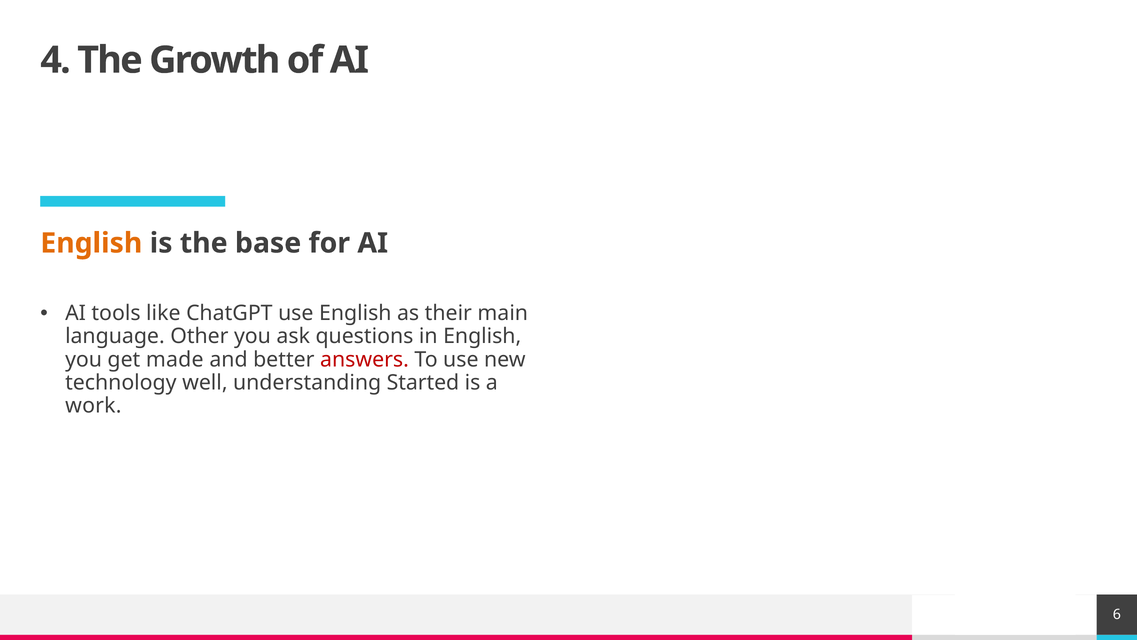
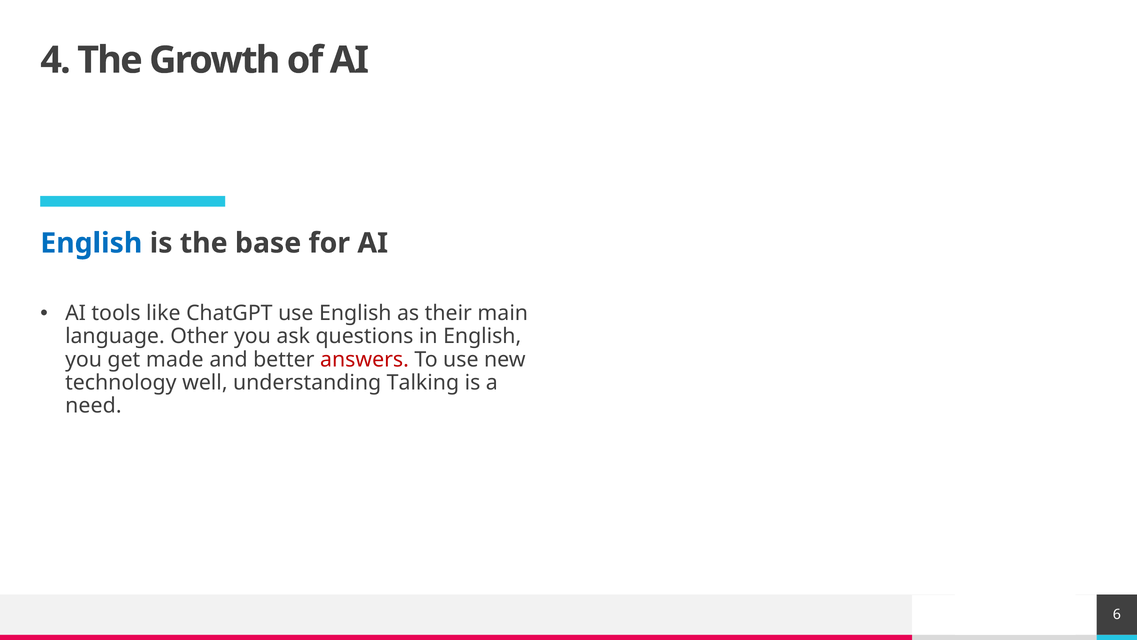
English colour: orange -> blue (91, 243)
Started: Started -> Talking (423, 382)
work: work -> need (93, 405)
